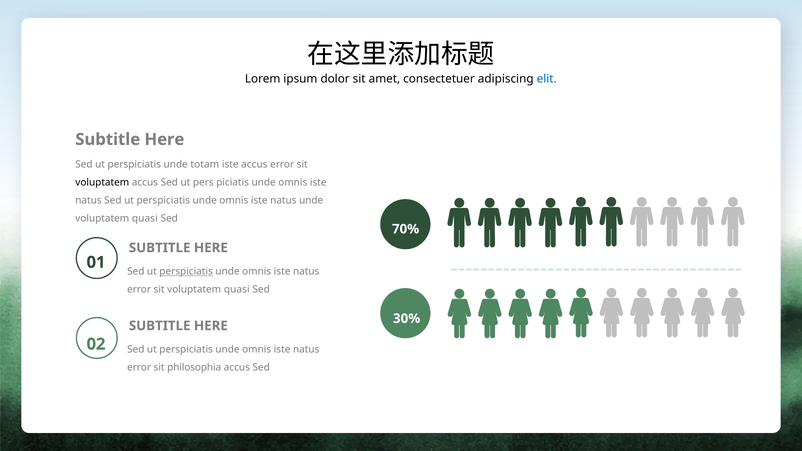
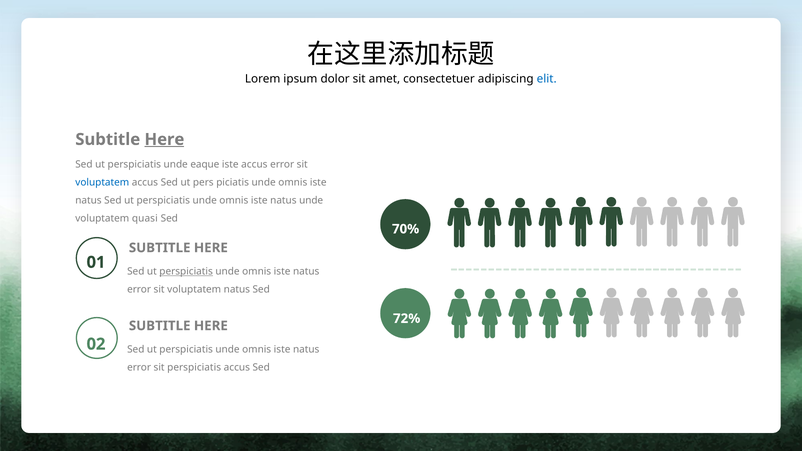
Here underline: none -> present (164, 139)
totam: totam -> eaque (205, 164)
voluptatem colour: black -> blue (102, 182)
sit voluptatem quasi: quasi -> natus (237, 290)
30%: 30% -> 72% (407, 319)
sit philosophia: philosophia -> perspiciatis (194, 367)
